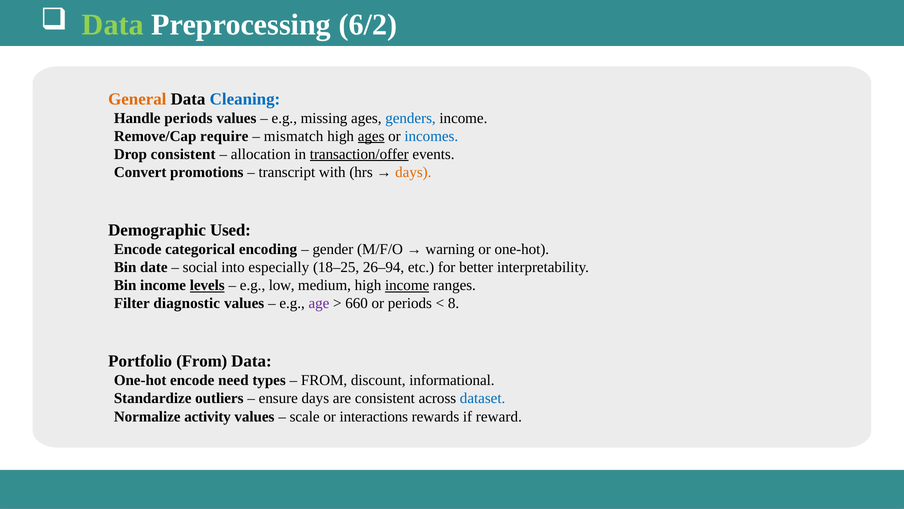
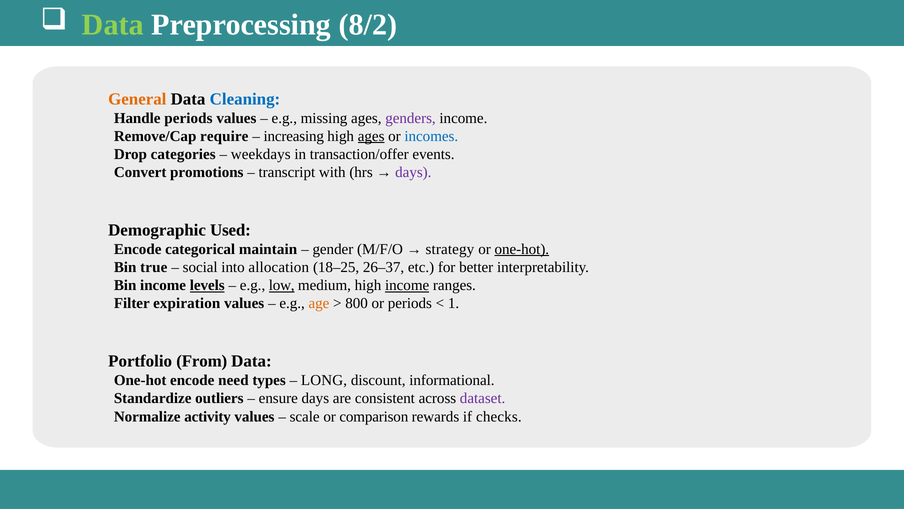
6/2: 6/2 -> 8/2 (368, 25)
genders colour: blue -> purple (411, 118)
mismatch: mismatch -> increasing (294, 136)
consistent: consistent -> categories (183, 154)
allocation: allocation -> weekdays (261, 154)
transaction/offer underline: present -> none (359, 154)
days colour: orange -> purple (413, 172)
encoding: encoding -> maintain (268, 249)
warning: warning -> strategy (450, 249)
one-hot underline: none -> present (522, 249)
date: date -> true (154, 267)
especially: especially -> allocation (279, 267)
26–94: 26–94 -> 26–37 (384, 267)
low underline: none -> present (282, 285)
diagnostic: diagnostic -> expiration (187, 303)
age colour: purple -> orange (319, 303)
660: 660 -> 800 (357, 303)
8: 8 -> 1 (454, 303)
FROM: FROM -> LONG (324, 380)
dataset colour: blue -> purple (483, 398)
interactions: interactions -> comparison (374, 416)
reward: reward -> checks (499, 416)
